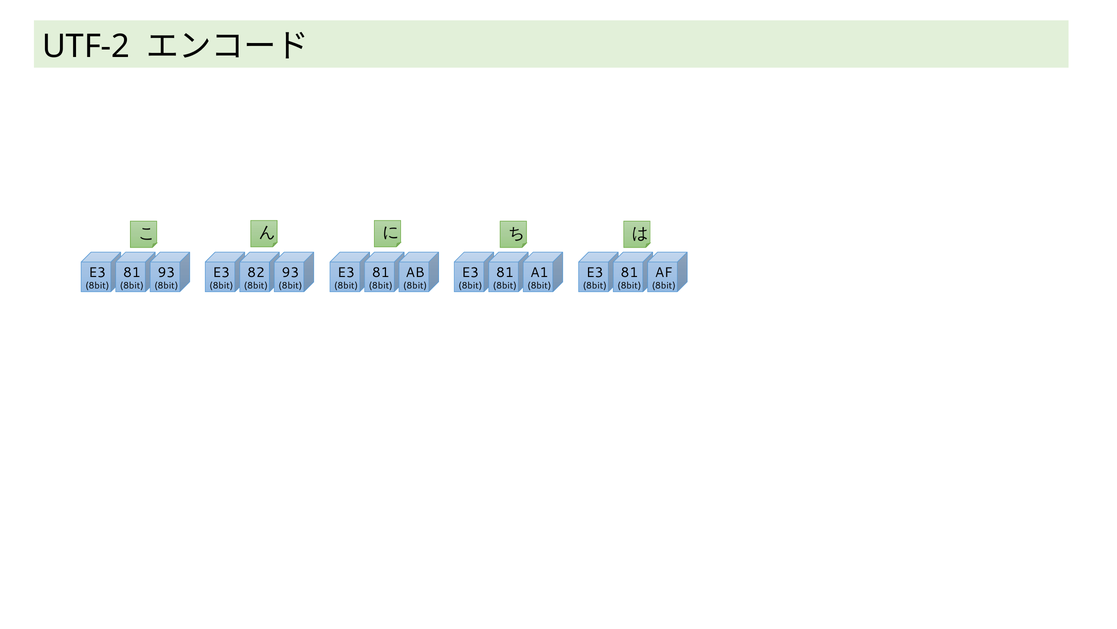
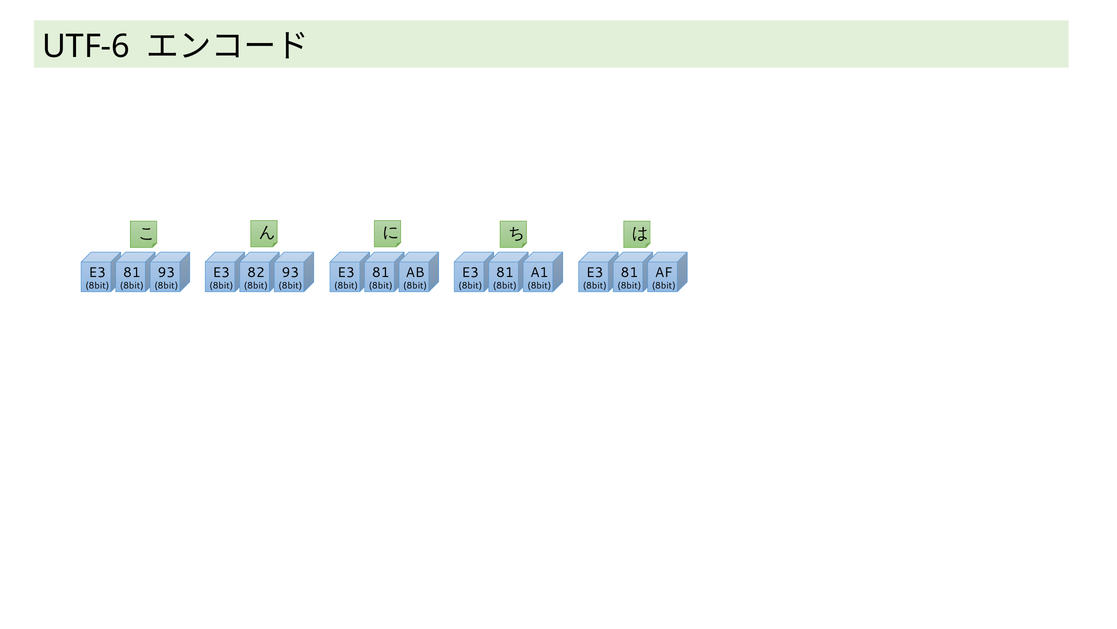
UTF-2: UTF-2 -> UTF-6 (86, 46)
